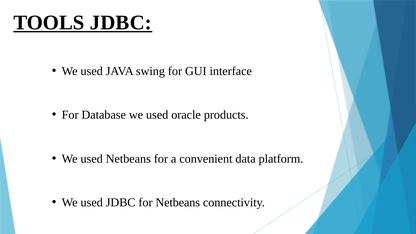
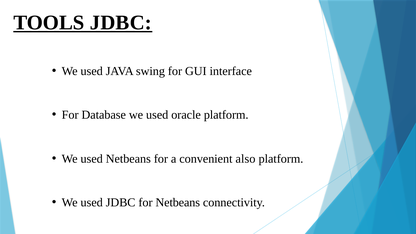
oracle products: products -> platform (226, 115)
data: data -> also (245, 159)
